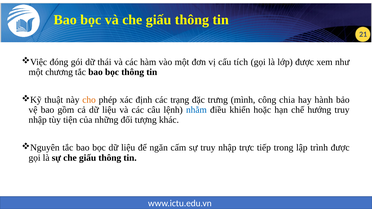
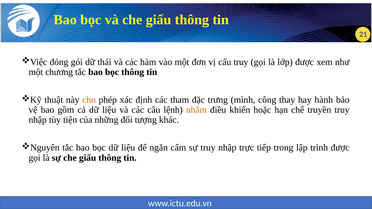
cấu tích: tích -> truy (241, 62)
trạng: trạng -> tham (180, 100)
chia: chia -> thay (287, 100)
nhằm colour: blue -> orange (196, 110)
hướng: hướng -> truyền (319, 110)
